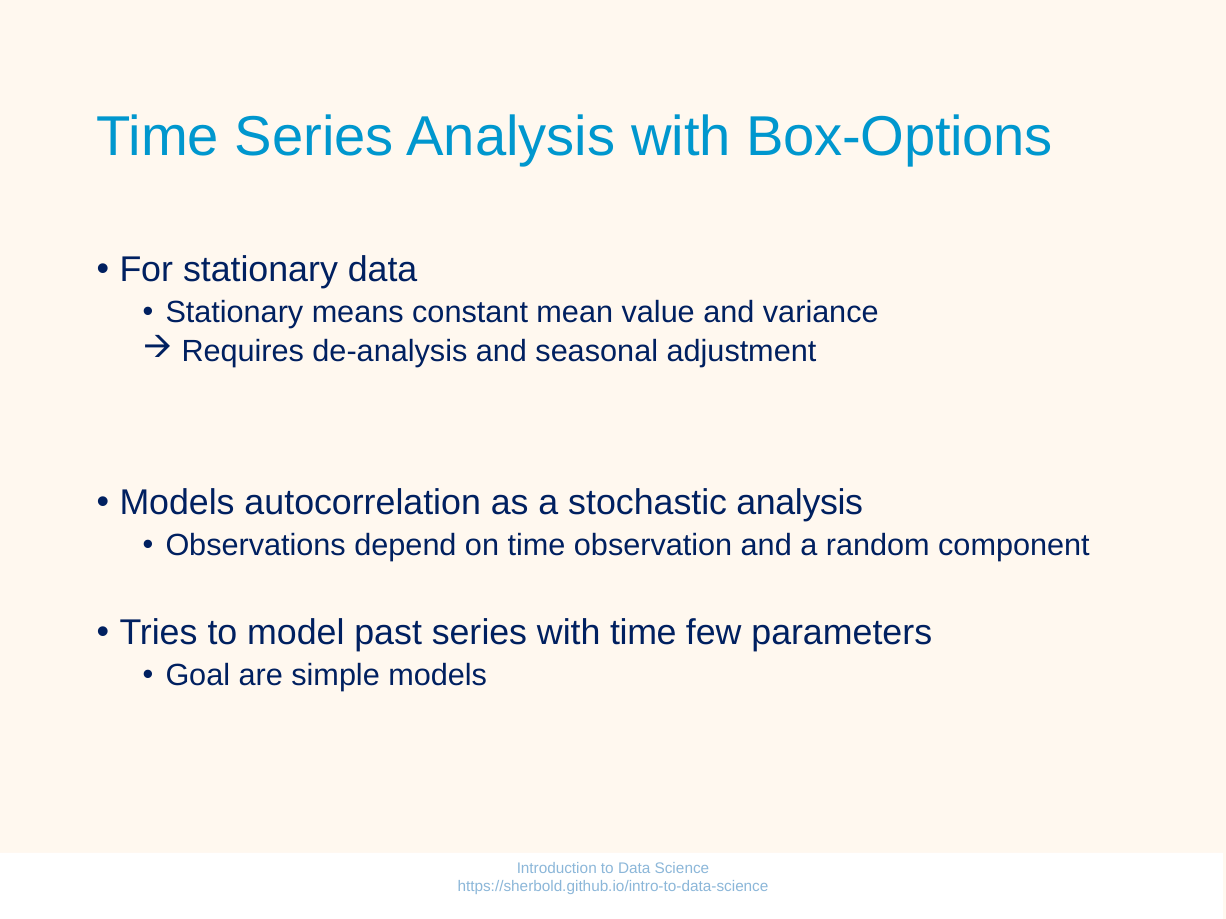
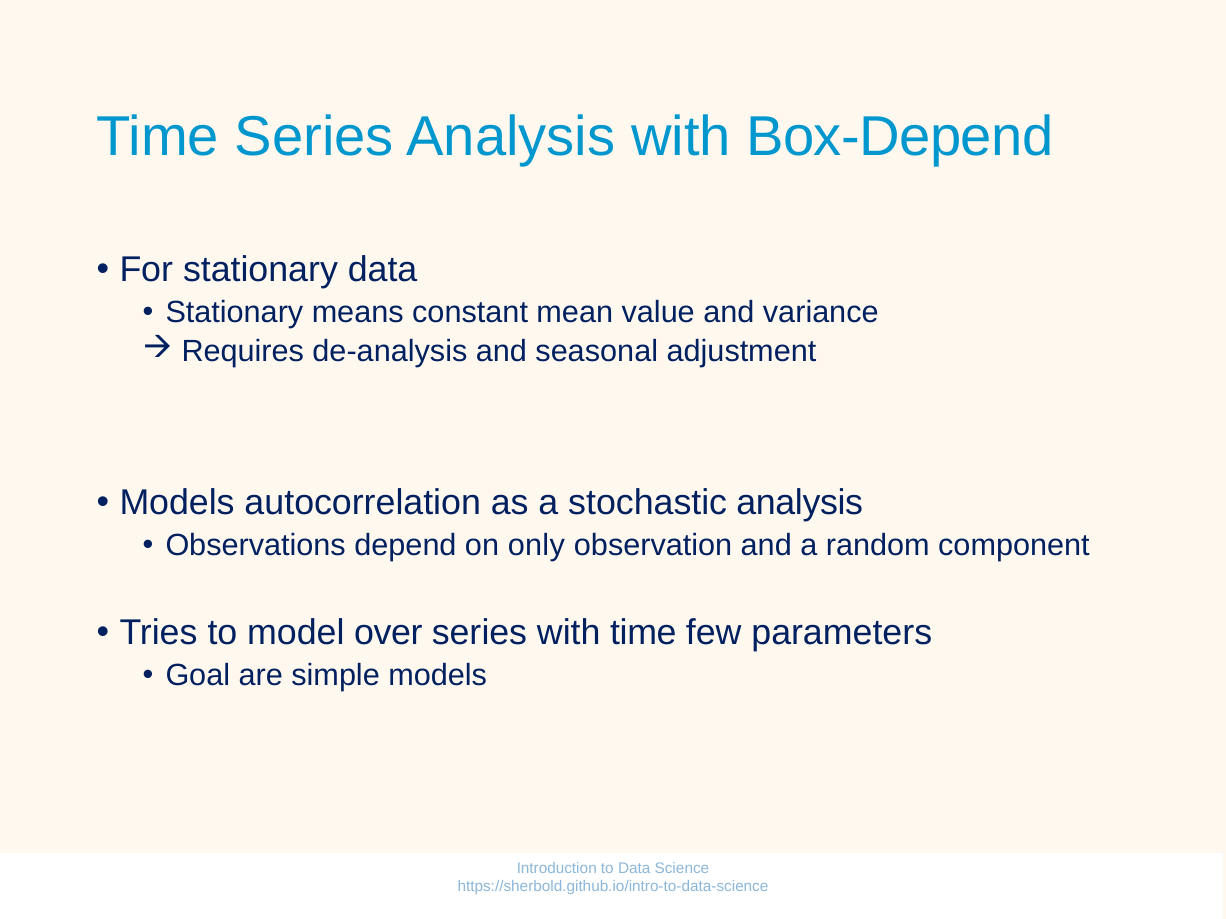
Box-Options: Box-Options -> Box-Depend (900, 137)
on time: time -> only (536, 545)
past: past -> over (388, 633)
